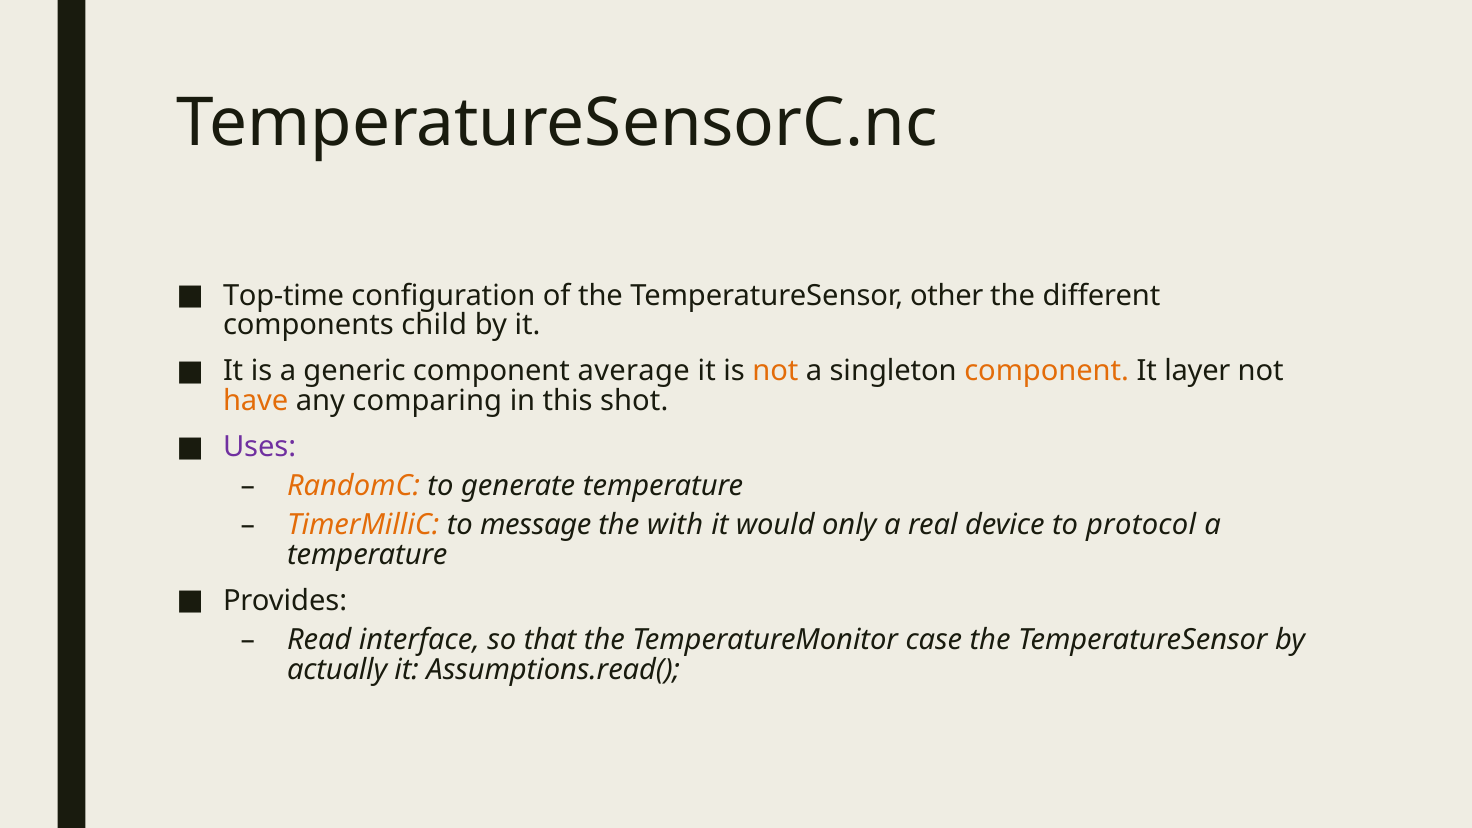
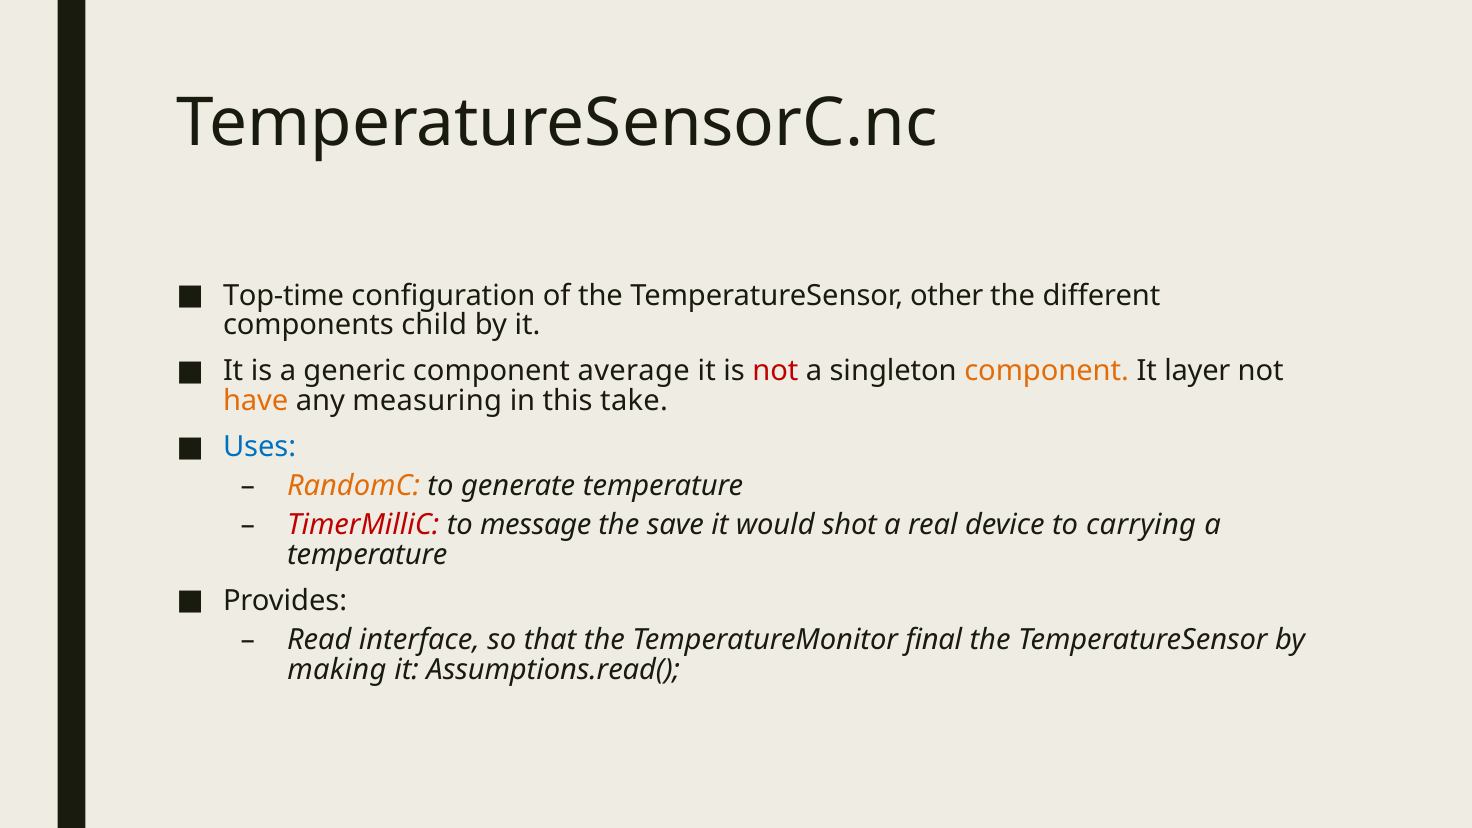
not colour: orange -> red (775, 371)
comparing: comparing -> measuring (427, 401)
shot: shot -> take (634, 401)
Uses colour: purple -> blue (260, 447)
TimerMilliC colour: orange -> red (363, 525)
with: with -> save (675, 525)
only: only -> shot (849, 525)
protocol: protocol -> carrying (1141, 525)
case: case -> final (934, 640)
actually: actually -> making (337, 669)
